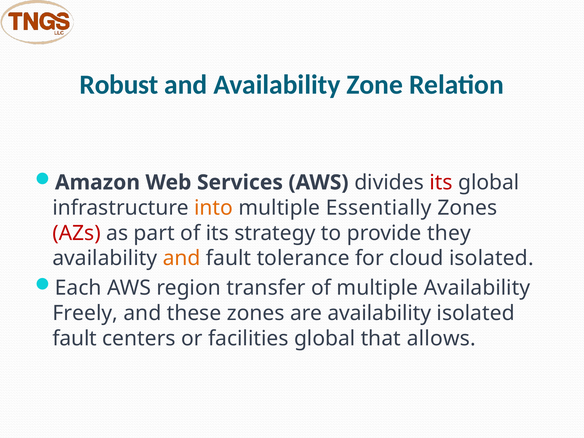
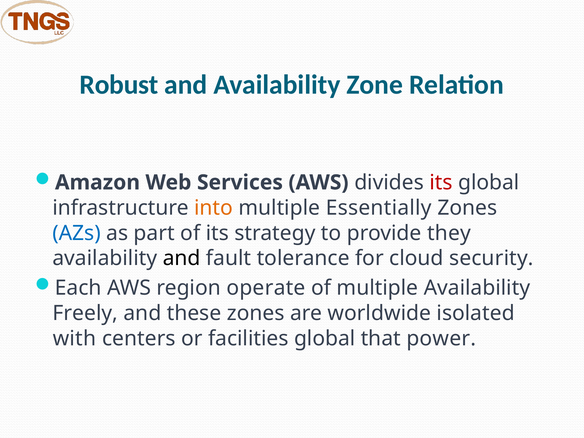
AZs colour: red -> blue (77, 233)
and colour: orange -> black (182, 258)
cloud isolated: isolated -> security (491, 258)
transfer: transfer -> operate (266, 288)
are availability: availability -> worldwide (379, 313)
fault: fault -> with (74, 338)
allows: allows -> power (441, 338)
